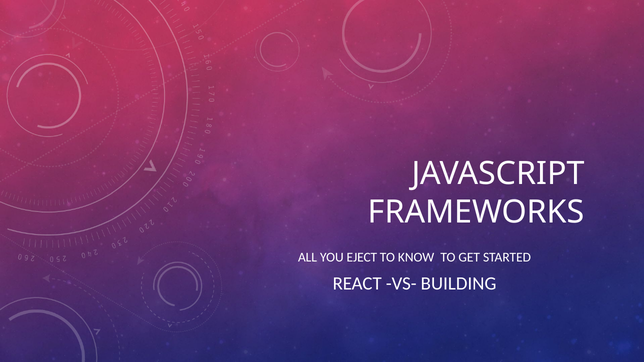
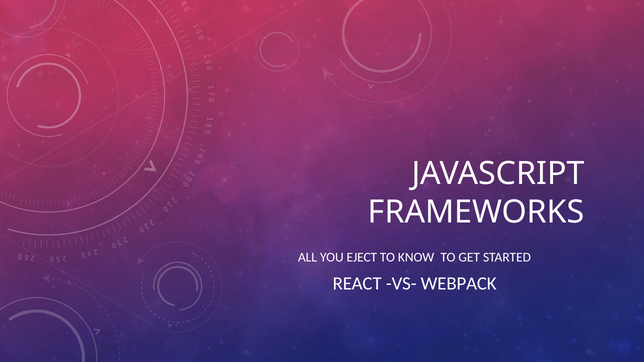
BUILDING: BUILDING -> WEBPACK (459, 284)
